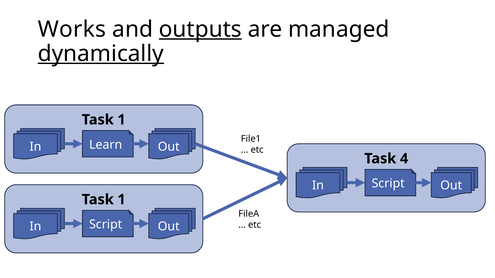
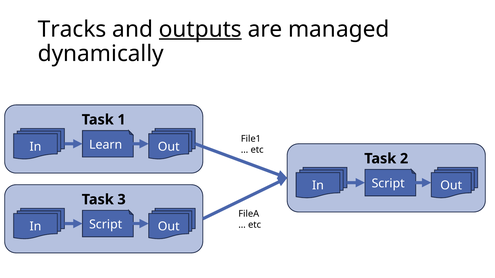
Works: Works -> Tracks (72, 29)
dynamically underline: present -> none (101, 54)
4: 4 -> 2 (404, 159)
1: 1 -> 3 (122, 200)
